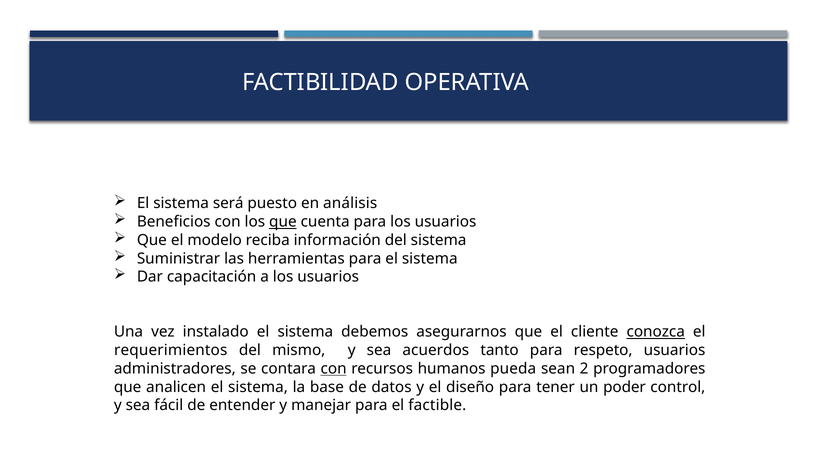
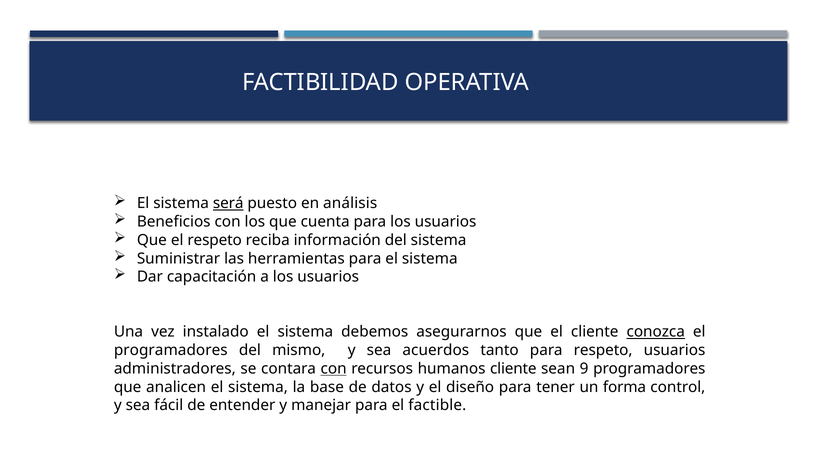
será underline: none -> present (228, 204)
que underline: present -> none (283, 222)
el modelo: modelo -> respeto (215, 240)
requerimientos: requerimientos -> programadores (171, 351)
humanos pueda: pueda -> cliente (513, 369)
2: 2 -> 9 (584, 369)
poder: poder -> forma (624, 387)
